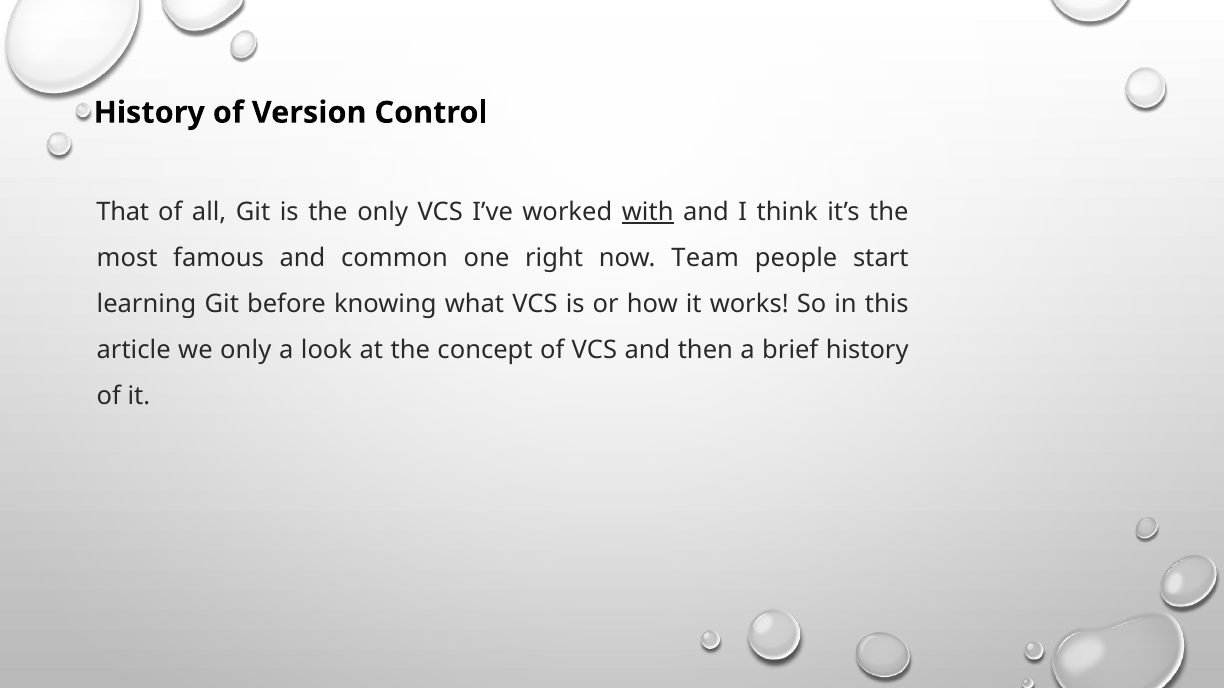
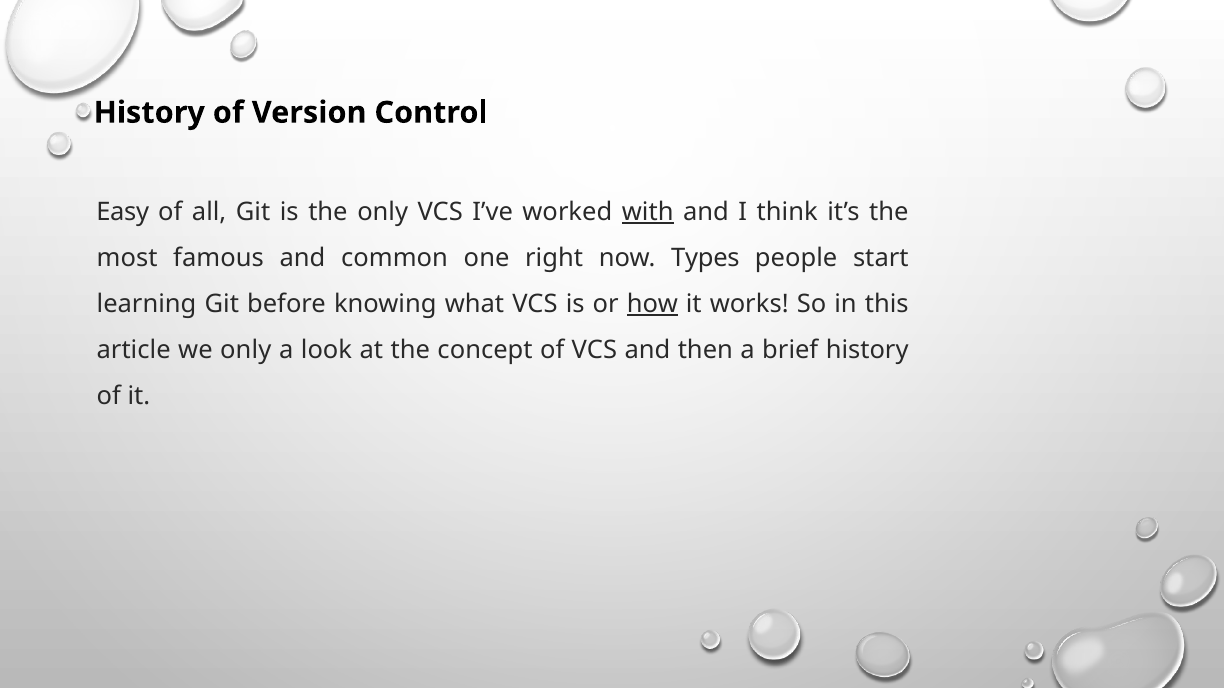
That: That -> Easy (123, 212)
Team: Team -> Types (705, 258)
how underline: none -> present (652, 304)
